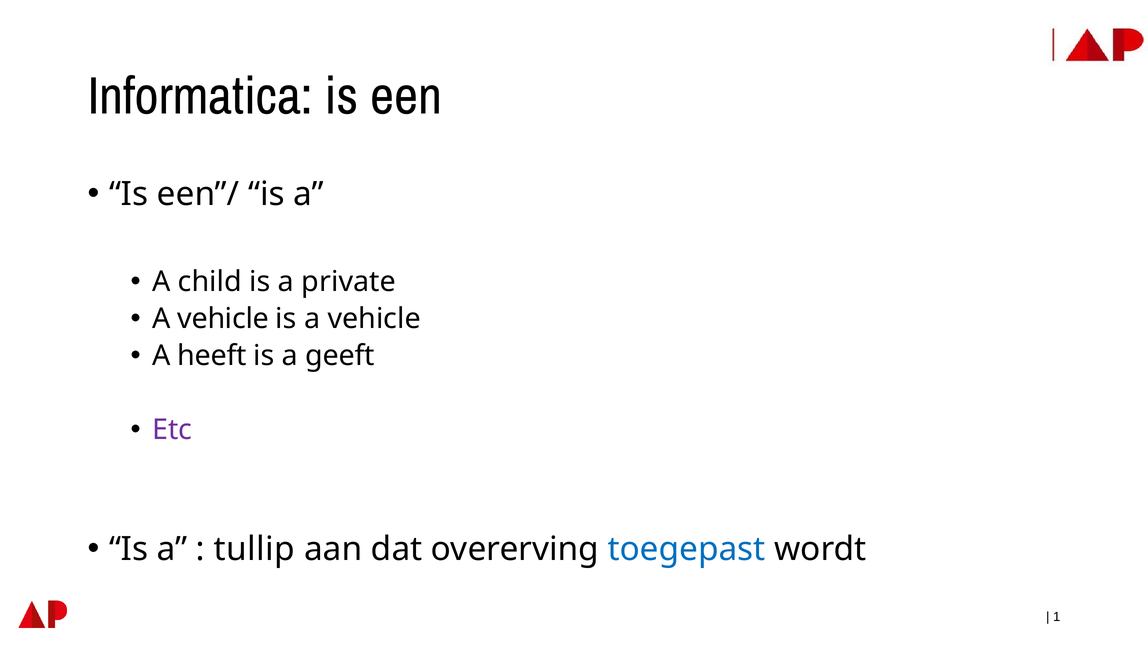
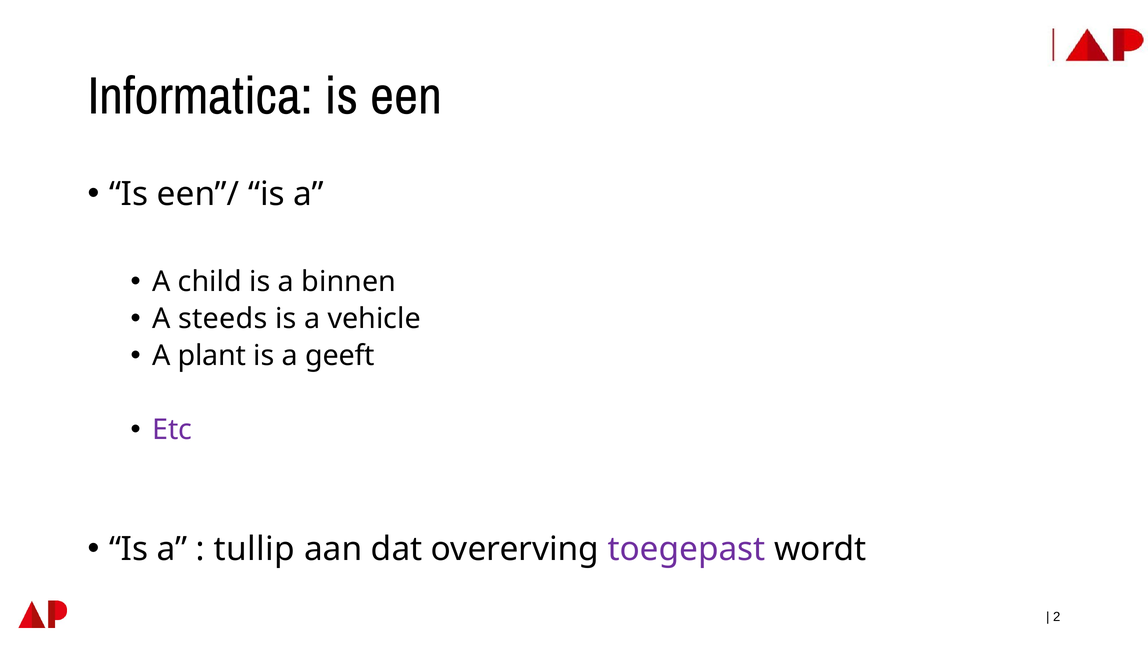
private: private -> binnen (349, 282)
vehicle: vehicle -> steeds (223, 319)
heeft: heeft -> plant (212, 356)
toegepast colour: blue -> purple (687, 549)
1: 1 -> 2 (1057, 617)
